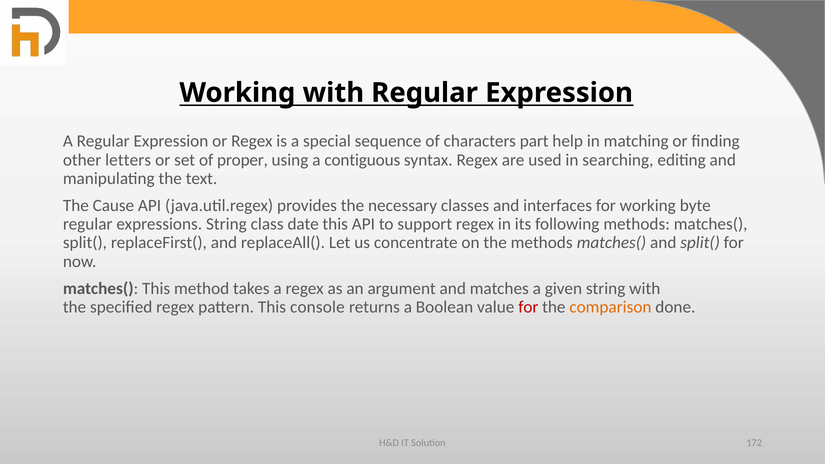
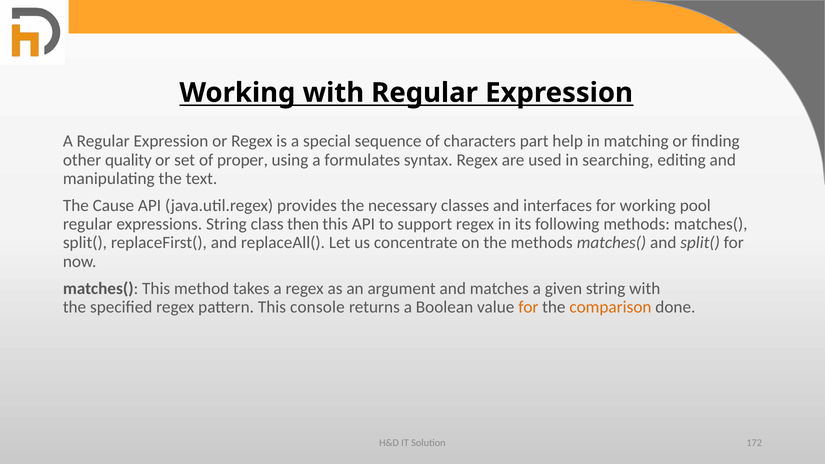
letters: letters -> quality (128, 160)
contiguous: contiguous -> formulates (362, 160)
byte: byte -> pool (695, 206)
date: date -> then (303, 224)
for colour: red -> orange (528, 307)
